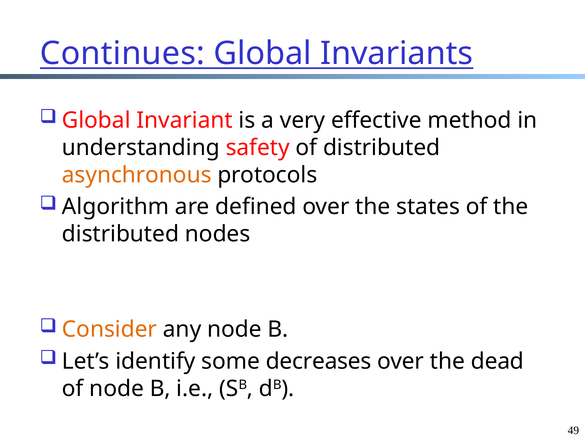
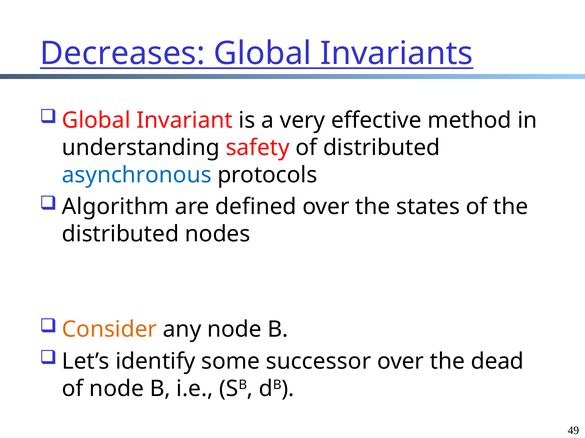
Continues: Continues -> Decreases (123, 53)
asynchronous colour: orange -> blue (137, 175)
decreases: decreases -> successor (318, 362)
